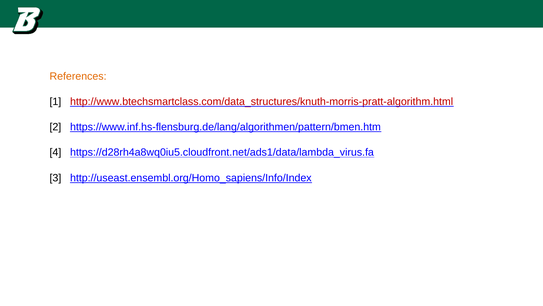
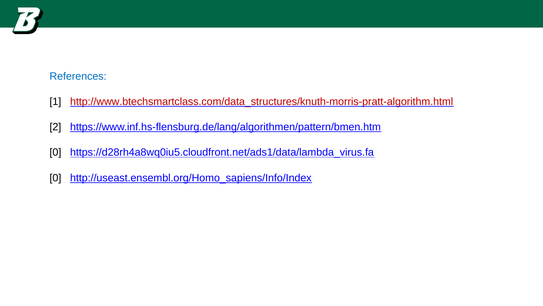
References colour: orange -> blue (78, 76)
4: 4 -> 0 (55, 152)
3: 3 -> 0 (55, 178)
